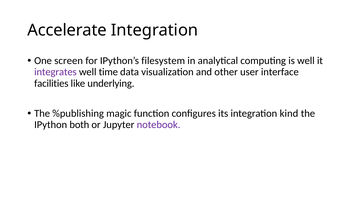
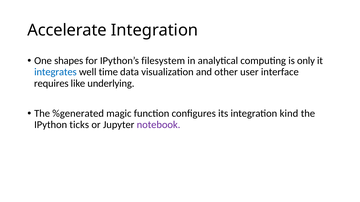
screen: screen -> shapes (69, 61)
is well: well -> only (306, 61)
integrates colour: purple -> blue (55, 72)
facilities: facilities -> requires (51, 84)
%publishing: %publishing -> %generated (78, 114)
both: both -> ticks (79, 125)
